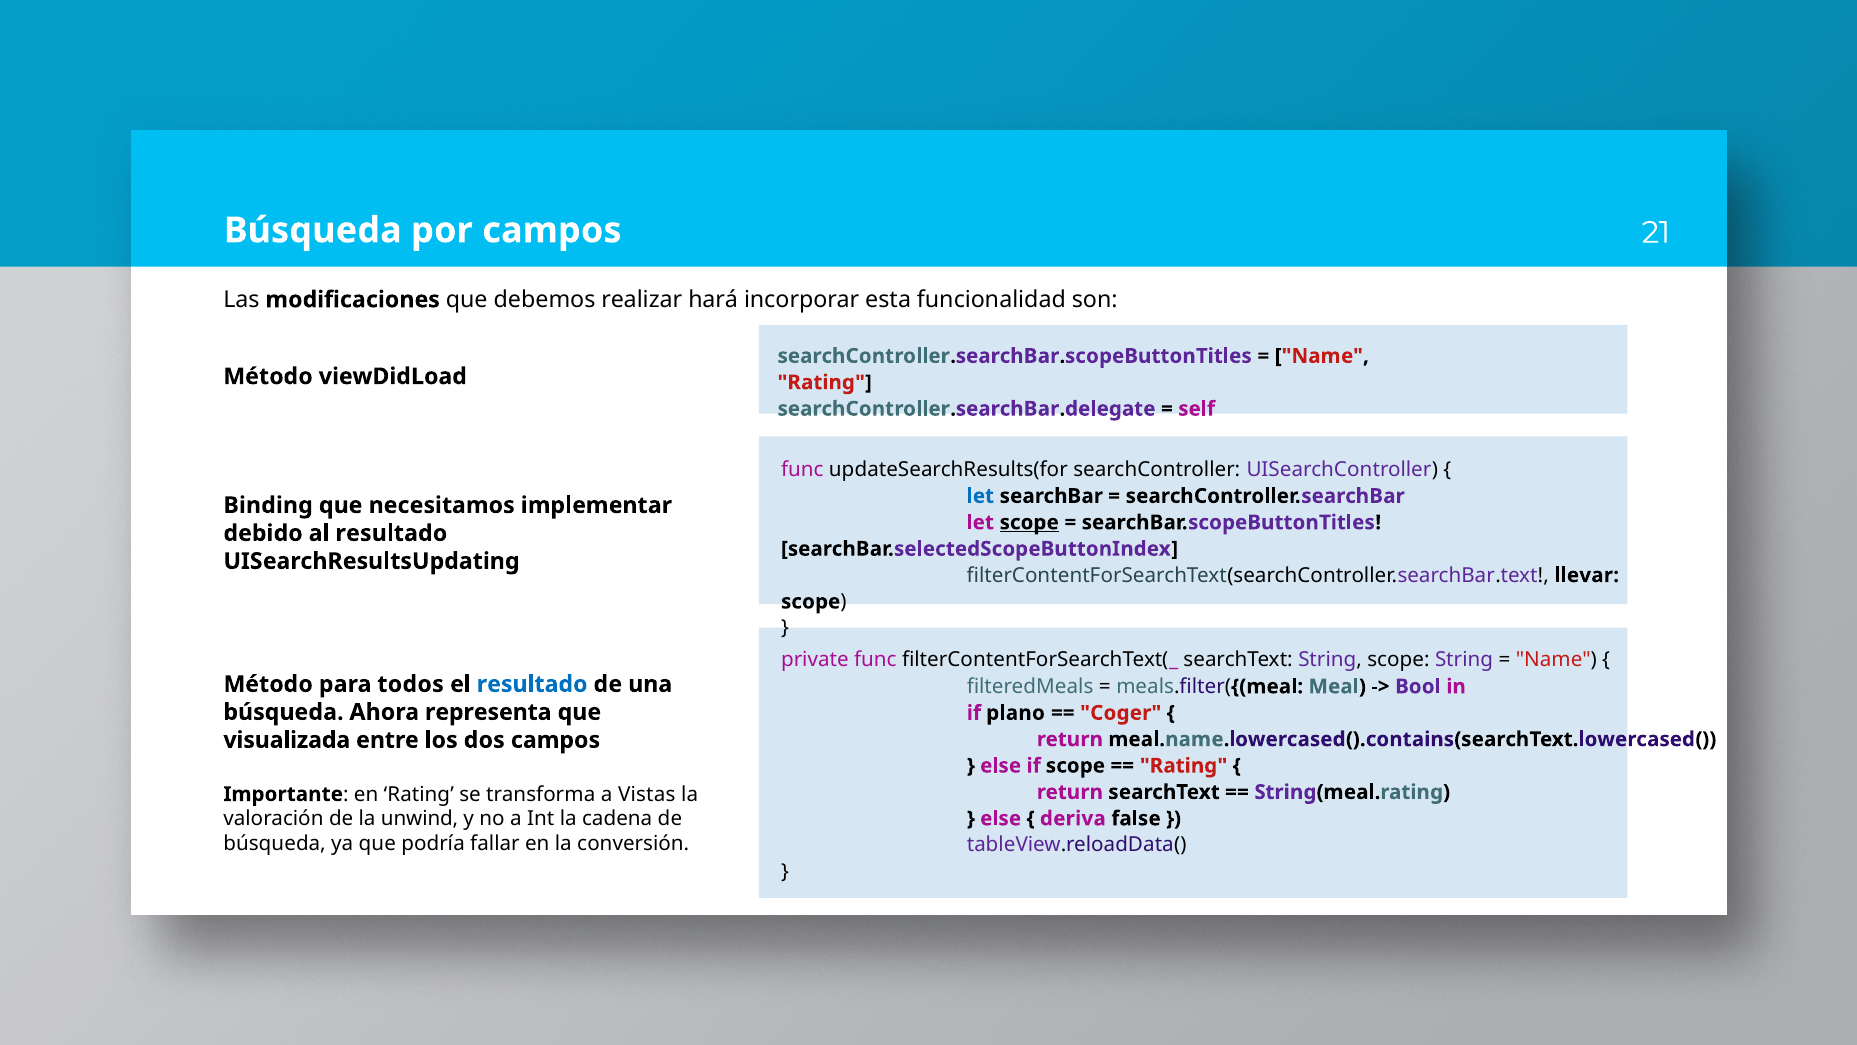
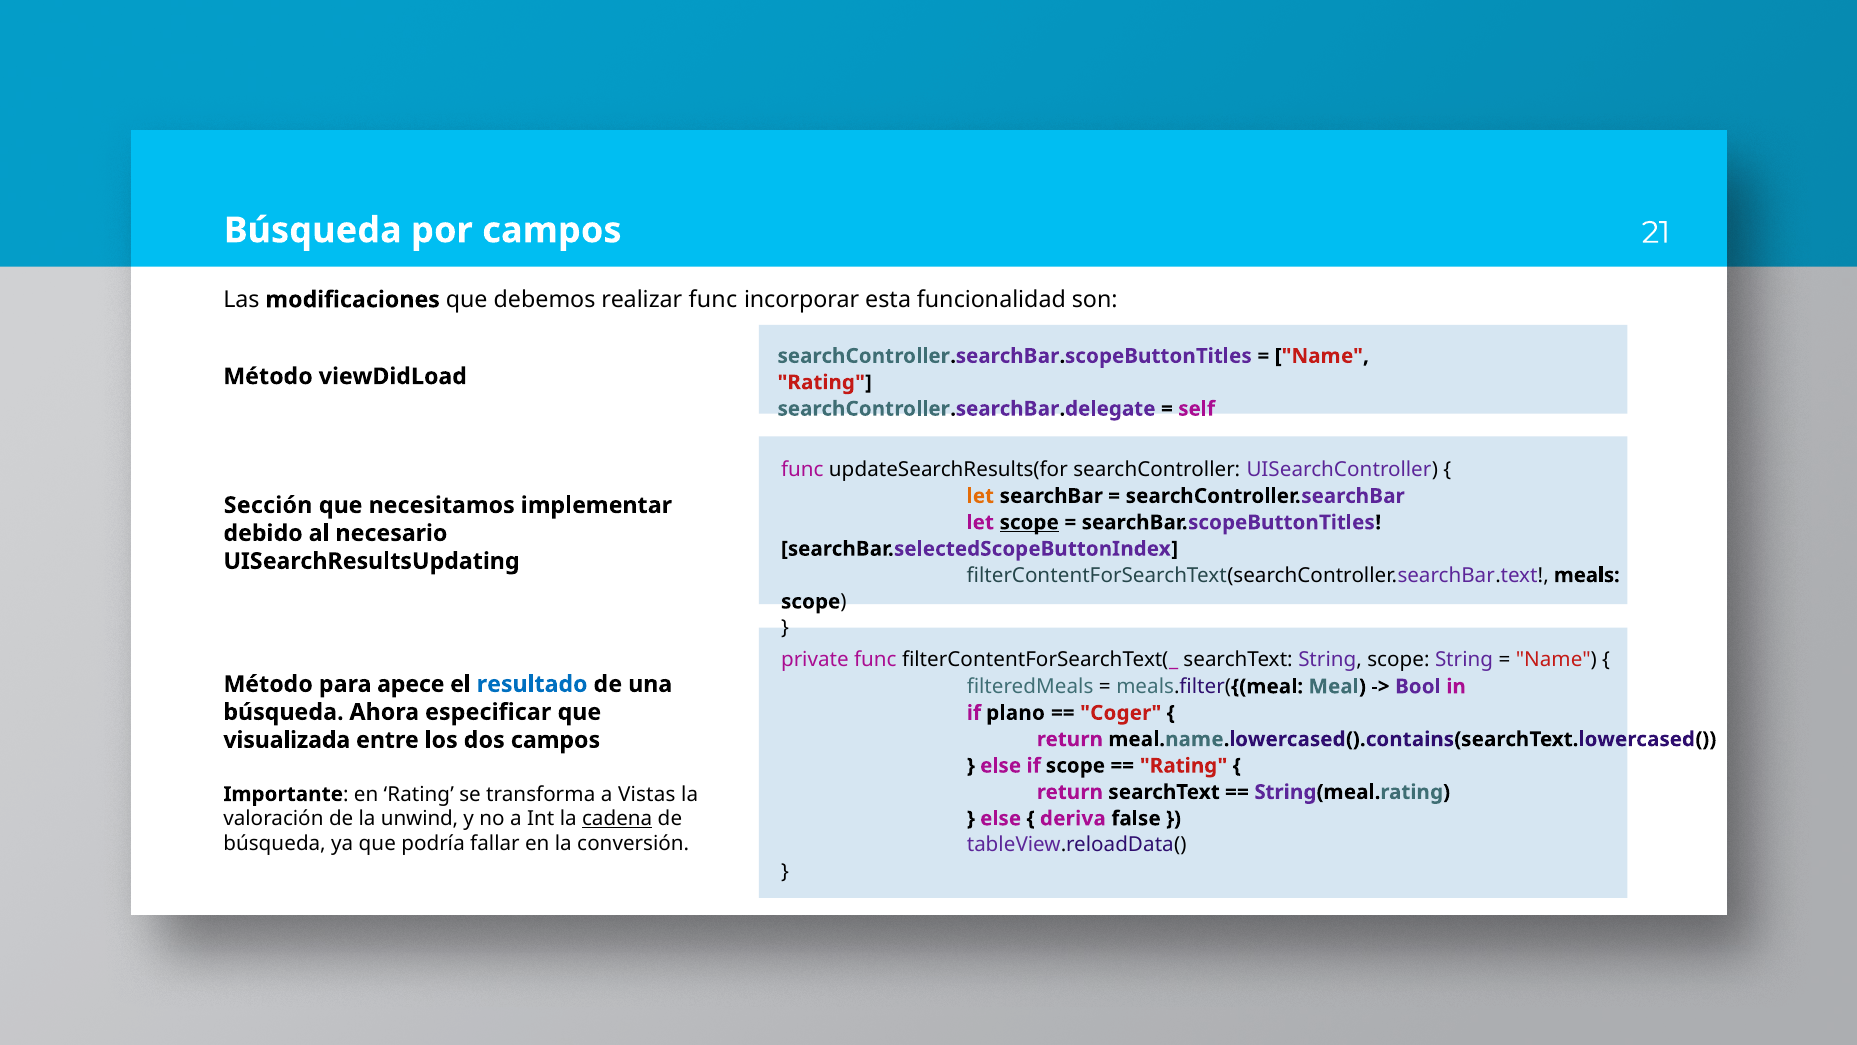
realizar hará: hará -> func (713, 300)
let colour: blue -> orange (980, 496)
Binding: Binding -> Sección (268, 505)
al resultado: resultado -> necesario (391, 533)
llevar: llevar -> meals (1587, 575)
todos: todos -> apece (411, 684)
representa: representa -> especificar (488, 712)
cadena underline: none -> present (617, 819)
